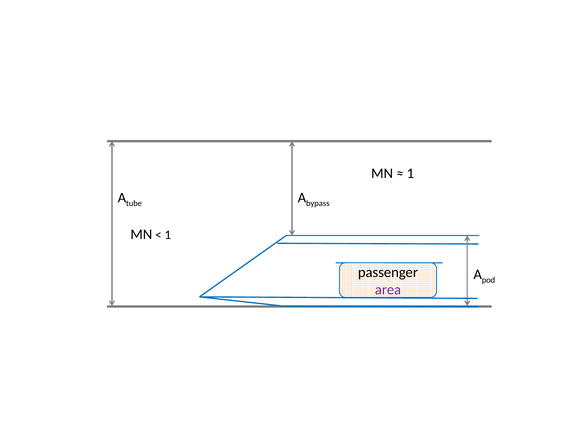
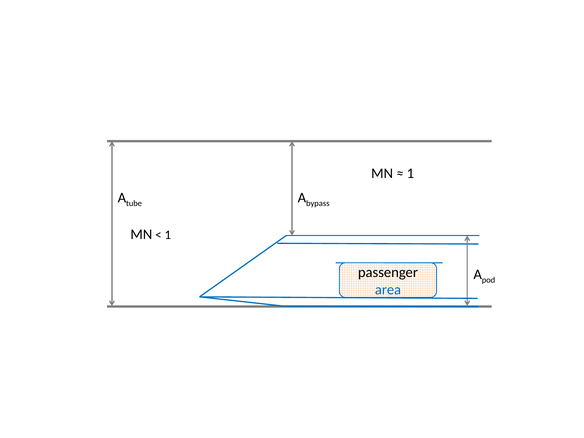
area colour: purple -> blue (388, 290)
